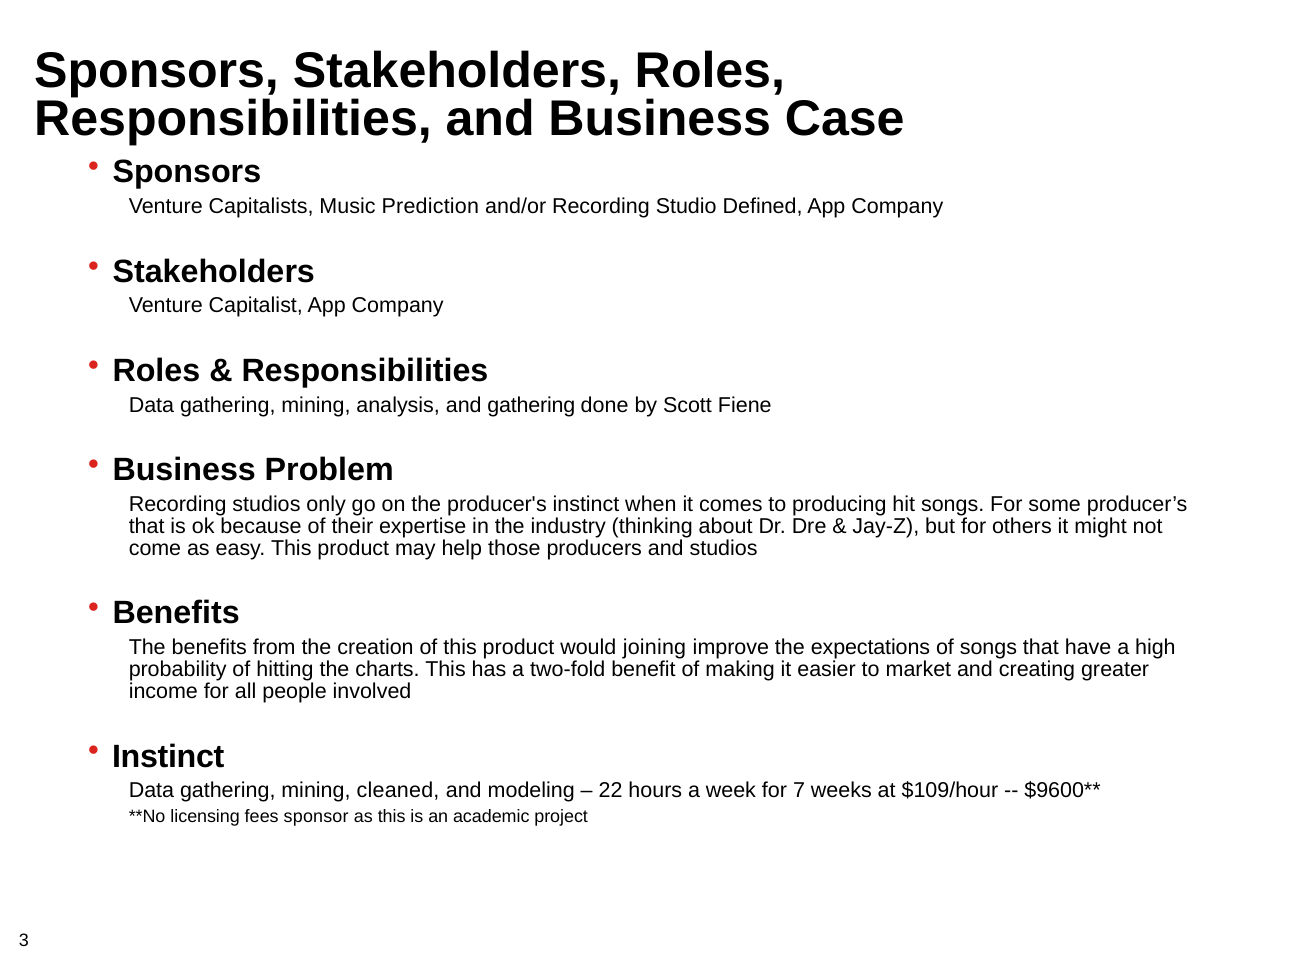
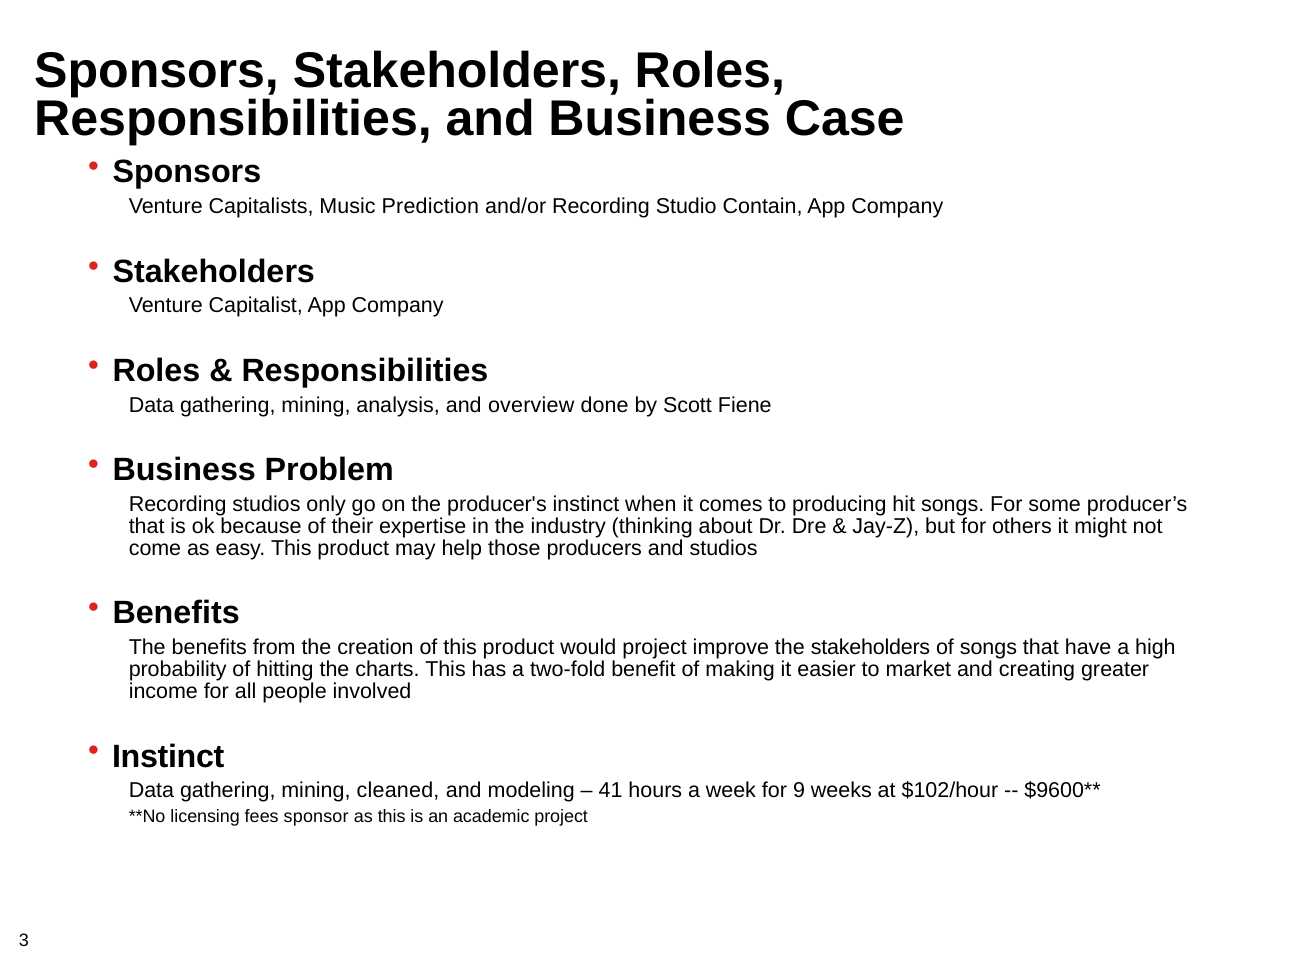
Defined: Defined -> Contain (763, 207)
and gathering: gathering -> overview (531, 405)
would joining: joining -> project (655, 648)
the expectations: expectations -> stakeholders (871, 648)
22: 22 -> 41 (611, 791)
7: 7 -> 9 (799, 791)
$109/hour: $109/hour -> $102/hour (950, 791)
